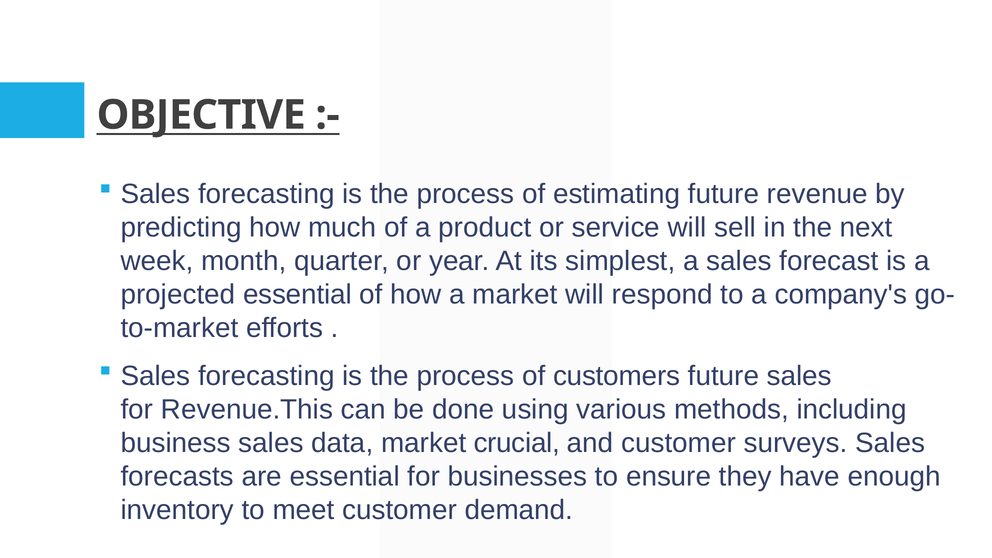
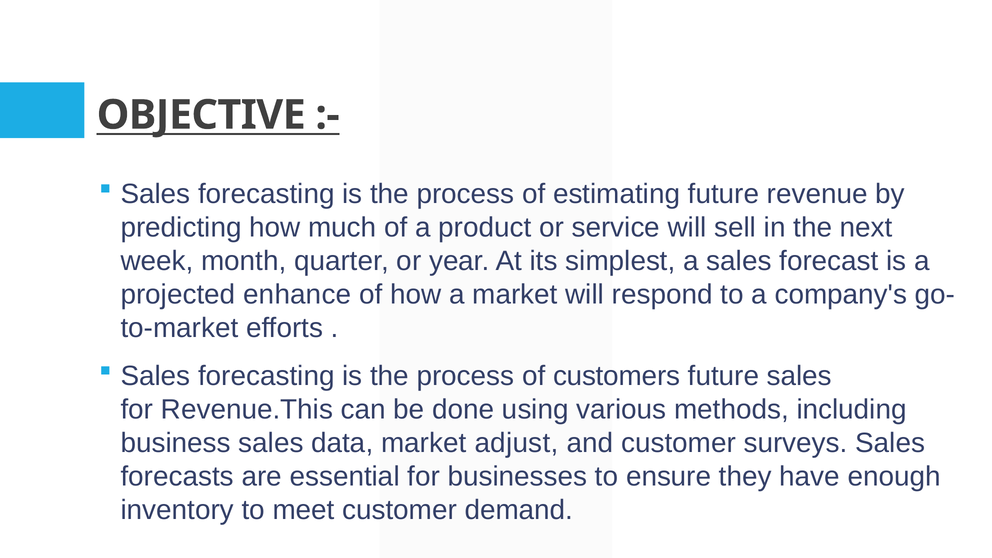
projected essential: essential -> enhance (297, 294)
crucial: crucial -> adjust (516, 443)
